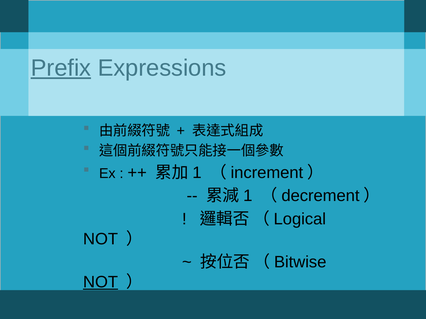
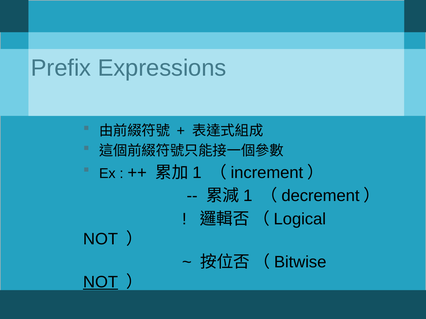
Prefix underline: present -> none (61, 68)
